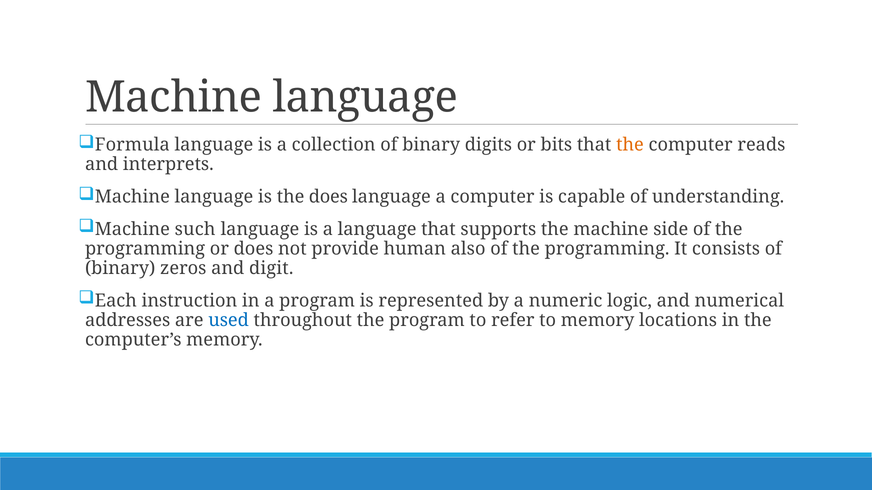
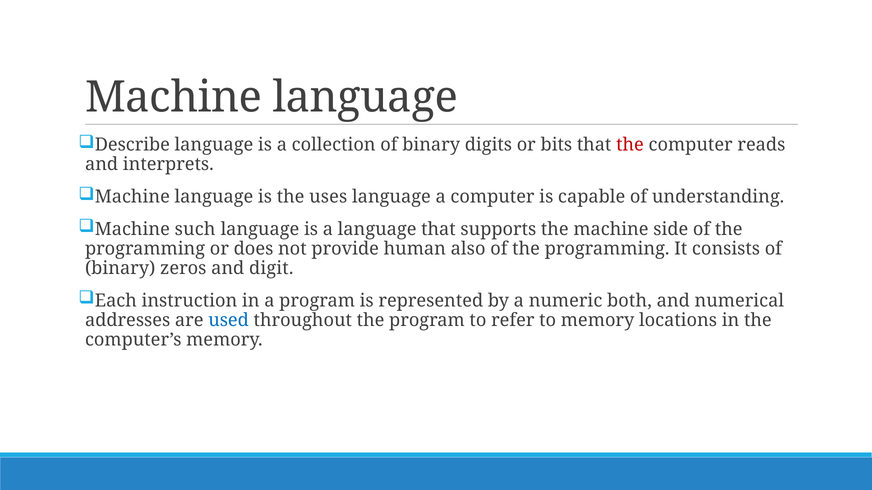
Formula: Formula -> Describe (132, 145)
the colour: orange -> red (630, 145)
the does: does -> uses (328, 197)
logic: logic -> both (629, 301)
